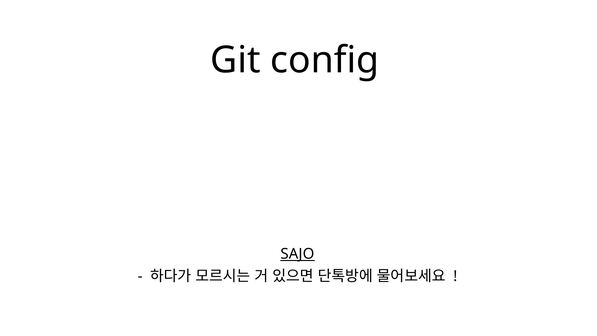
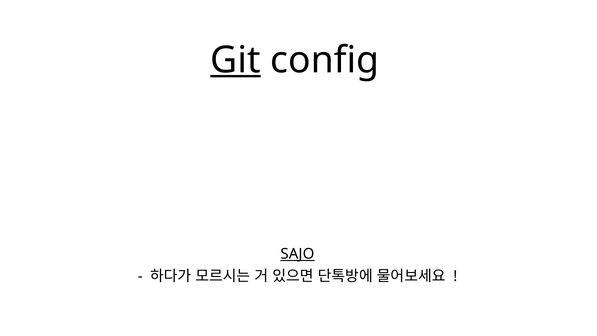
Git underline: none -> present (235, 60)
